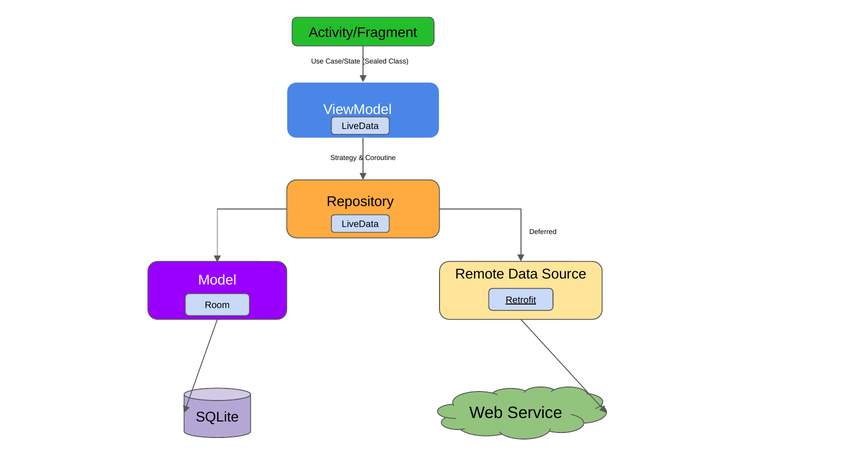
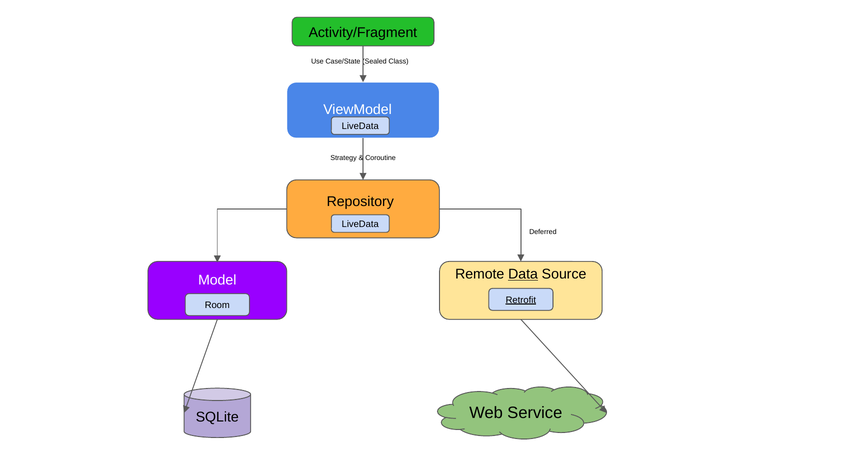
Data underline: none -> present (523, 274)
